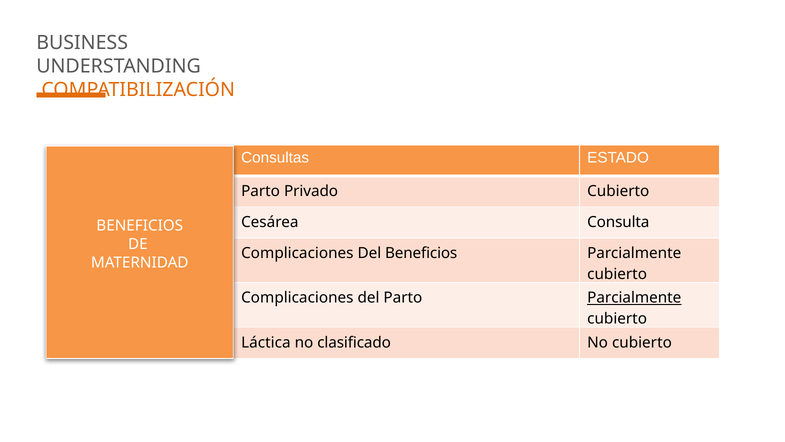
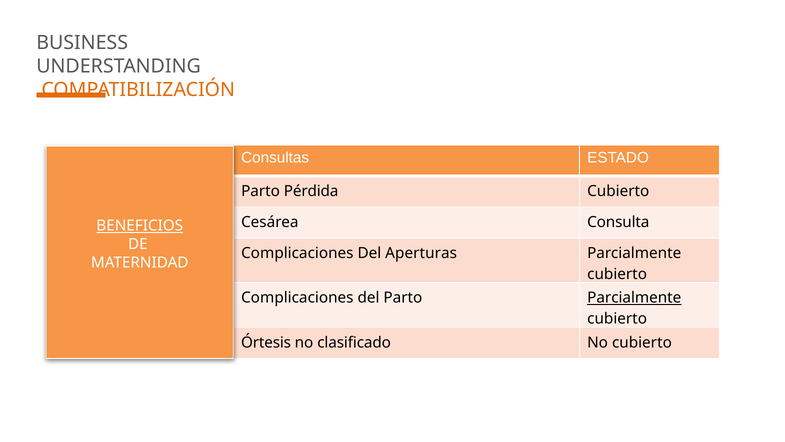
Privado: Privado -> Pérdida (311, 191)
BENEFICIOS underline: none -> present (140, 226)
Del Beneficios: Beneficios -> Aperturas (421, 253)
Láctica: Láctica -> Órtesis (266, 342)
